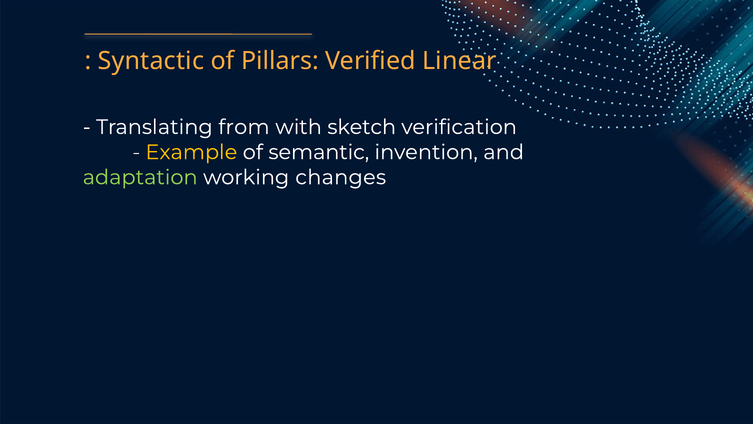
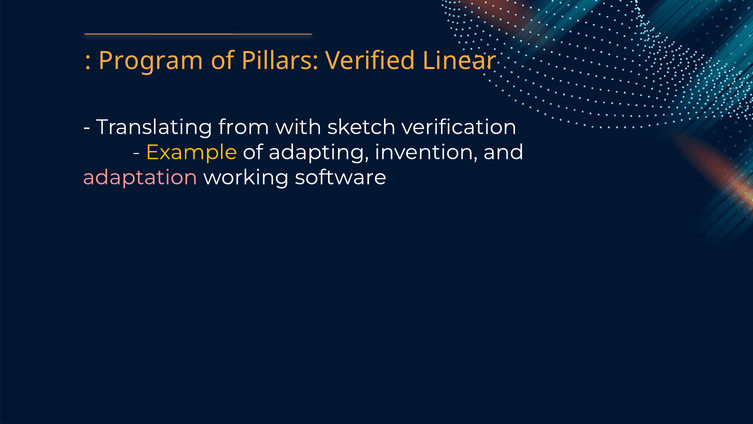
Syntactic: Syntactic -> Program (151, 61)
semantic: semantic -> adapting (319, 152)
adaptation colour: light green -> pink (140, 177)
changes: changes -> software (341, 177)
